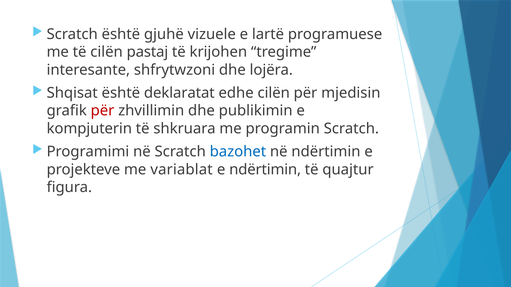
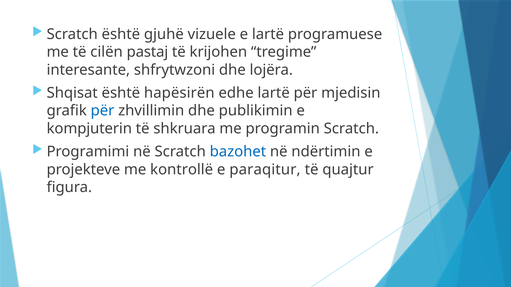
deklaratat: deklaratat -> hapësirën (179, 93)
edhe cilën: cilën -> lartë (274, 93)
për colour: red -> blue (103, 111)
variablat: variablat -> kontrollë (182, 170)
e ndërtimin: ndërtimin -> paraqitur (265, 170)
